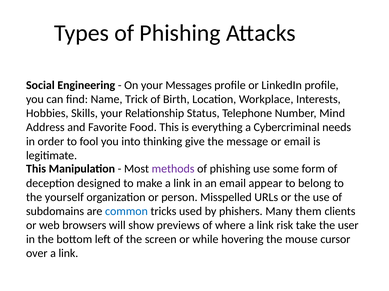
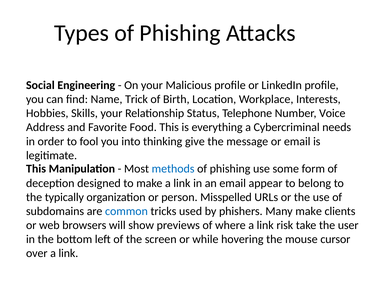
Messages: Messages -> Malicious (189, 85)
Mind: Mind -> Voice (332, 114)
methods colour: purple -> blue (173, 169)
yourself: yourself -> typically (64, 198)
Many them: them -> make (309, 212)
